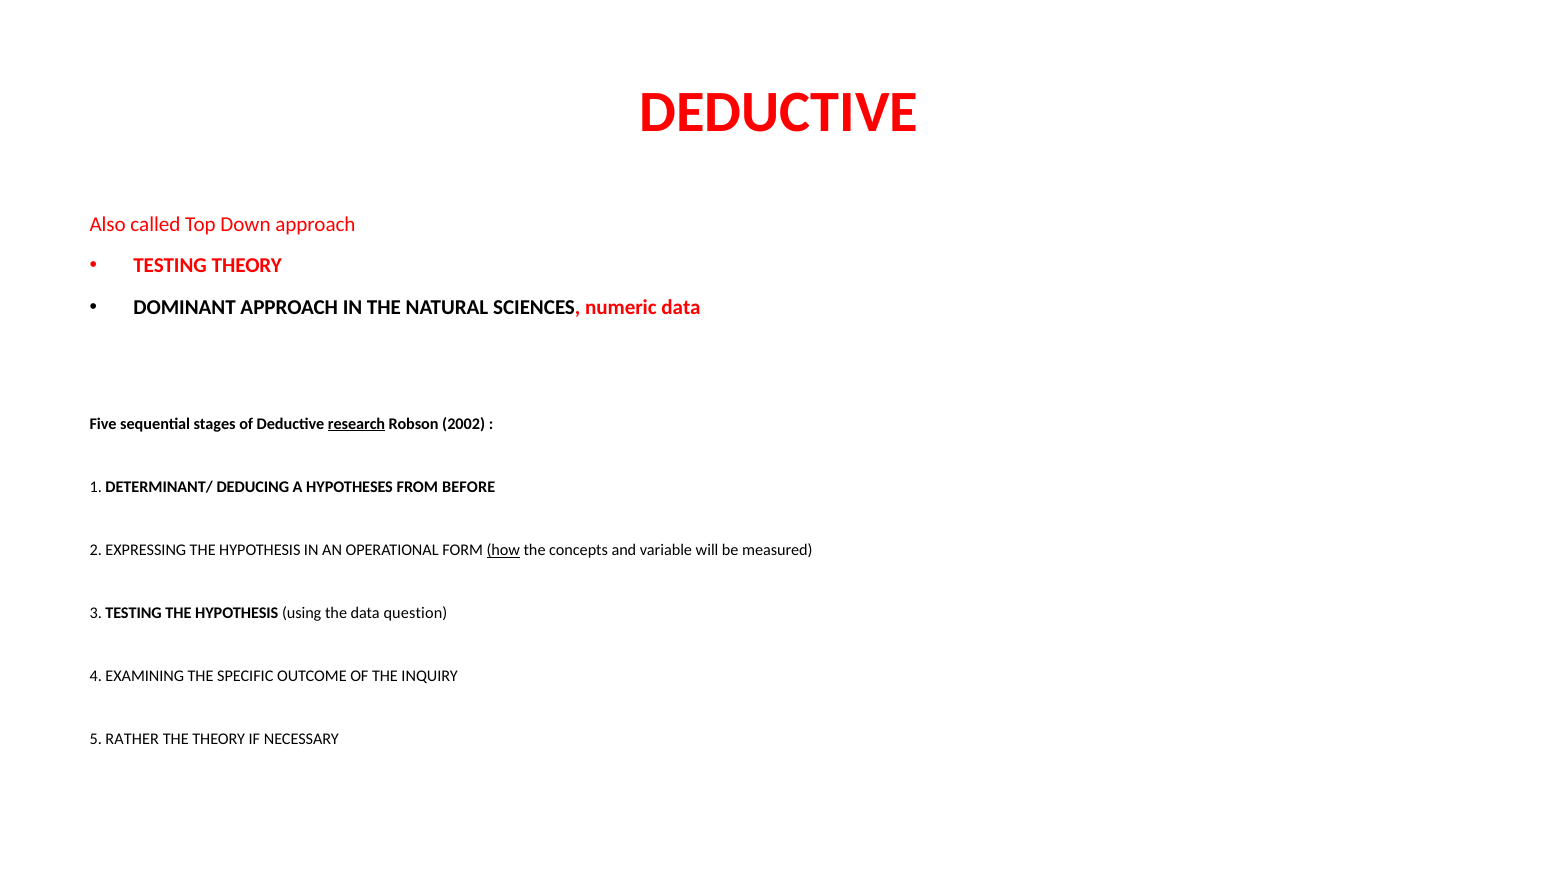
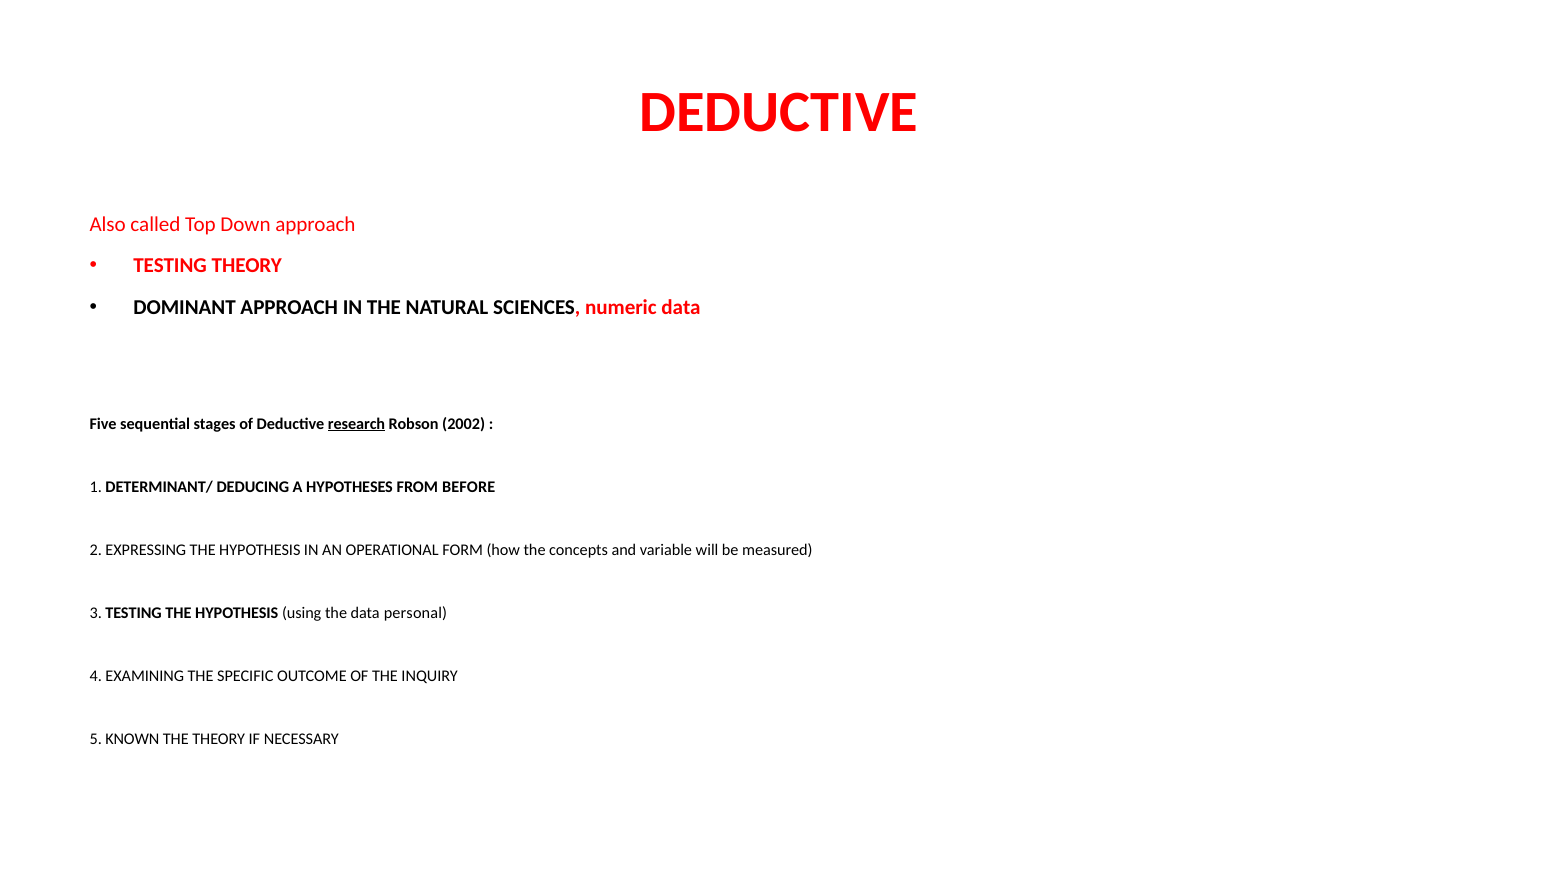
how underline: present -> none (503, 550)
question: question -> personal (415, 613)
RATHER: RATHER -> KNOWN (132, 739)
